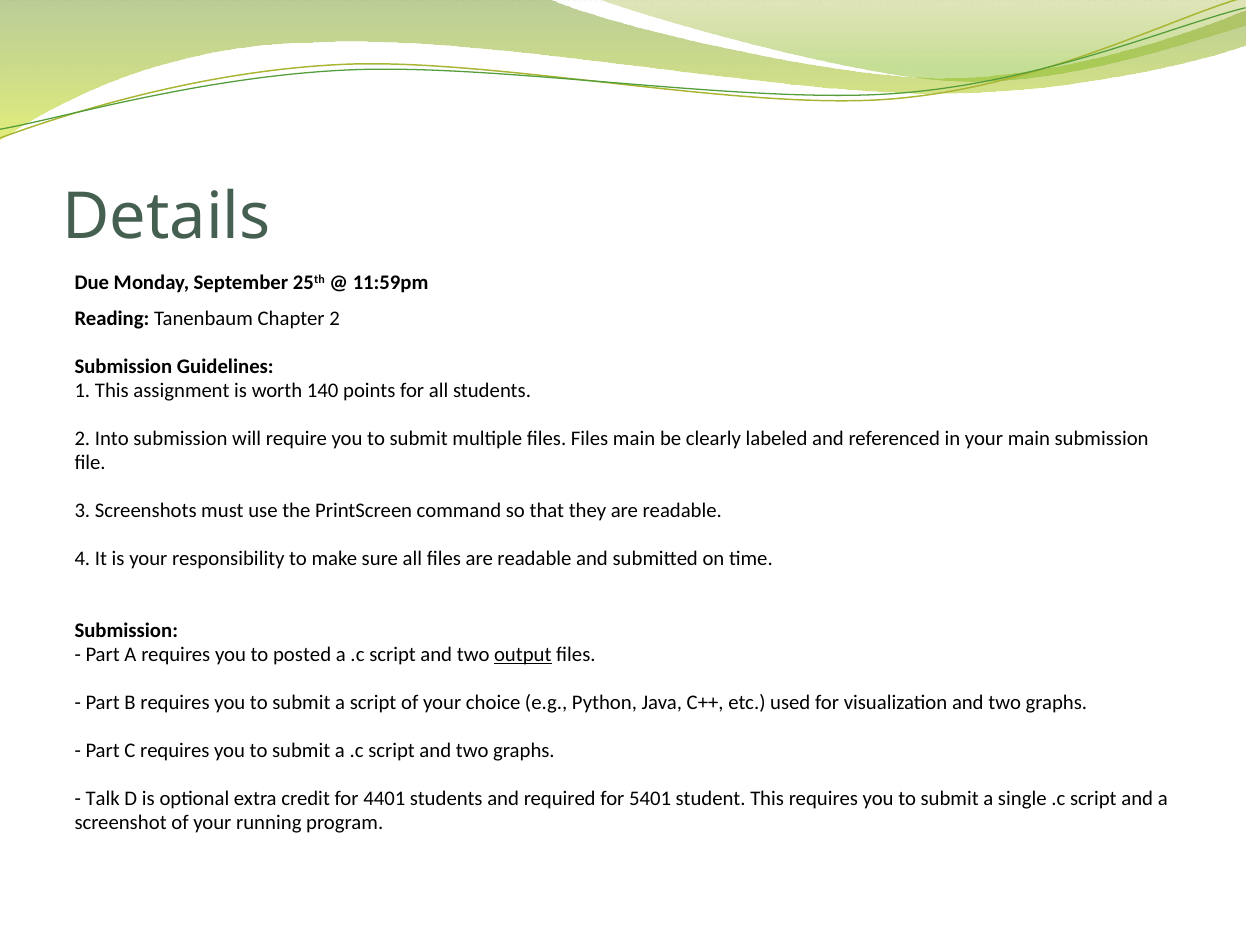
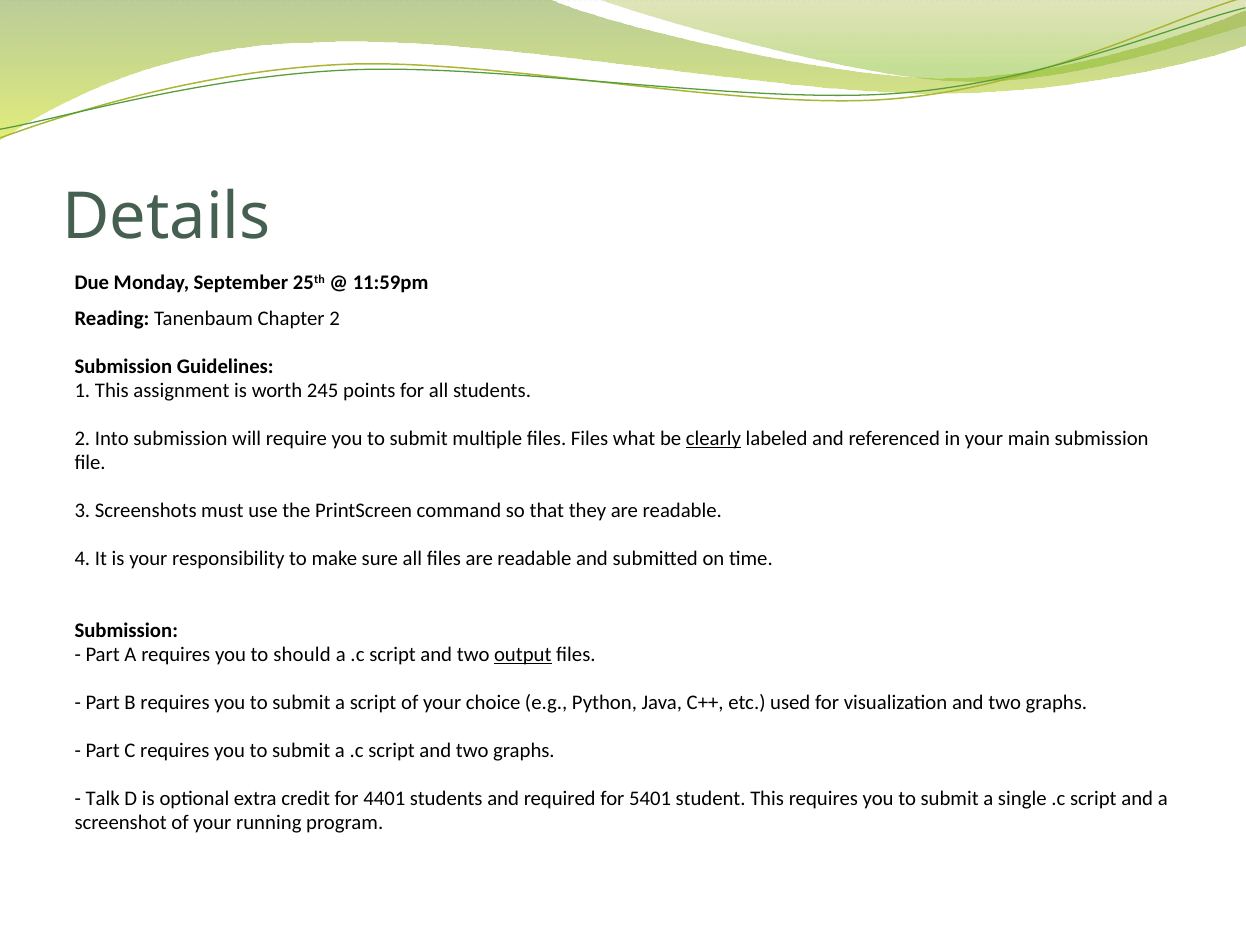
140: 140 -> 245 (323, 391)
Files main: main -> what (634, 439)
clearly underline: none -> present (713, 439)
posted: posted -> should (302, 655)
